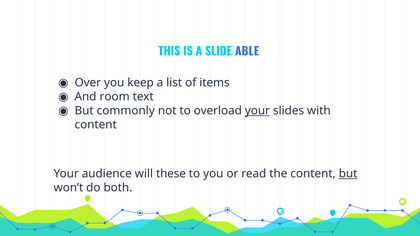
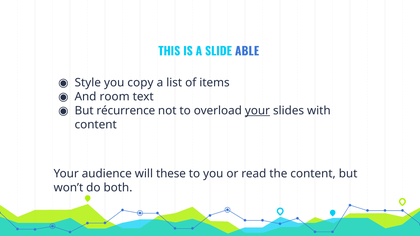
Over: Over -> Style (88, 83)
keep: keep -> copy (140, 83)
commonly: commonly -> récurrence (126, 111)
but underline: present -> none (348, 174)
